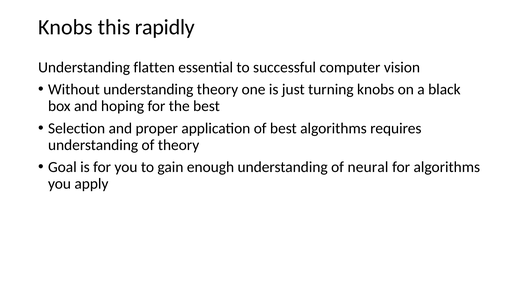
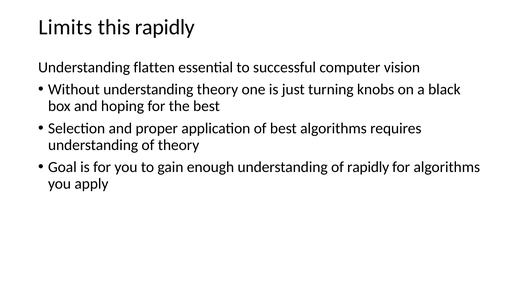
Knobs: Knobs -> Limits (65, 27)
of neural: neural -> rapidly (368, 167)
